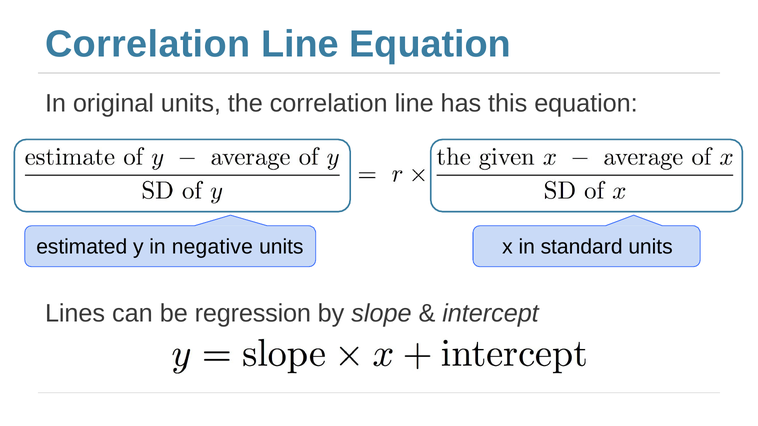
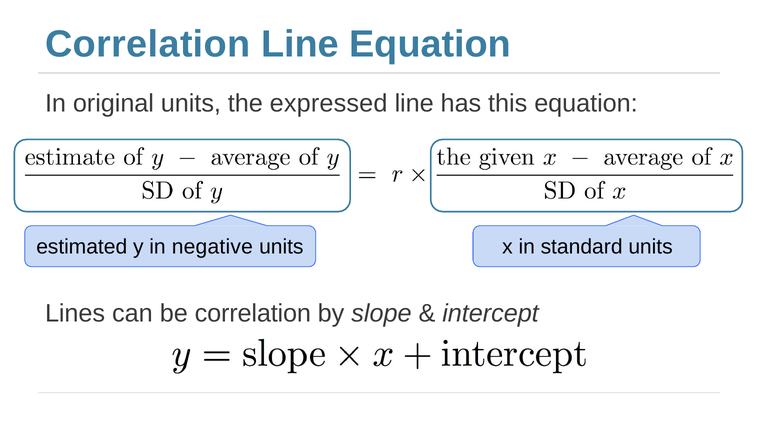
the correlation: correlation -> expressed (329, 104)
be regression: regression -> correlation (253, 314)
